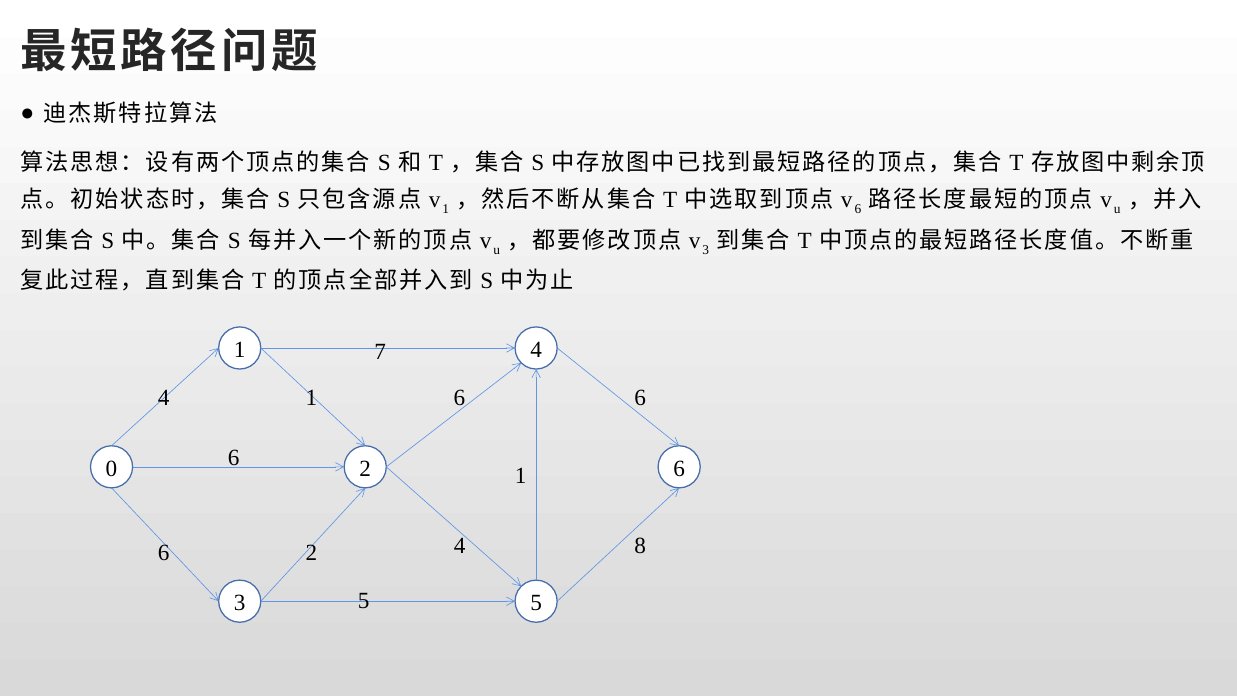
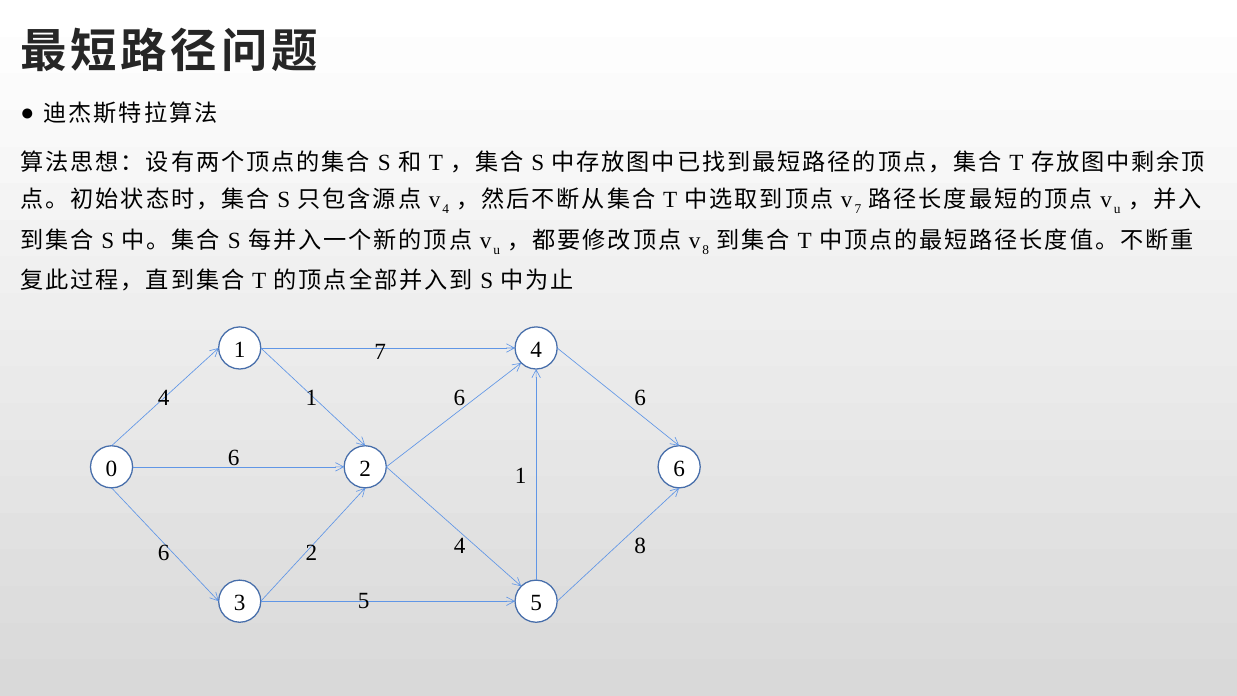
1: 1 -> 4 (446, 209)
6: 6 -> 7 (858, 209)
3: 3 -> 8 (706, 250)
